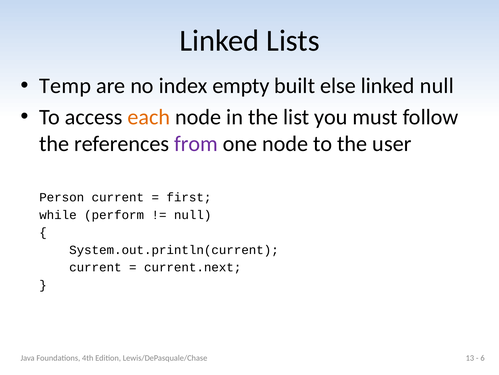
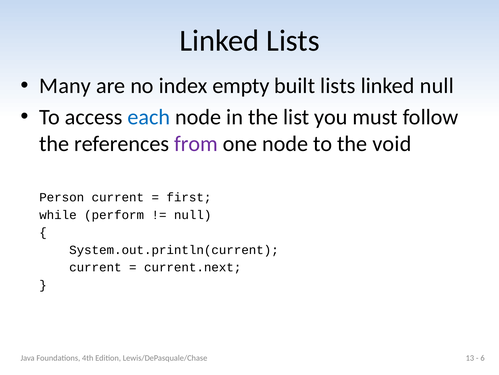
Temp: Temp -> Many (65, 86)
built else: else -> lists (338, 86)
each colour: orange -> blue (149, 117)
user: user -> void (392, 143)
